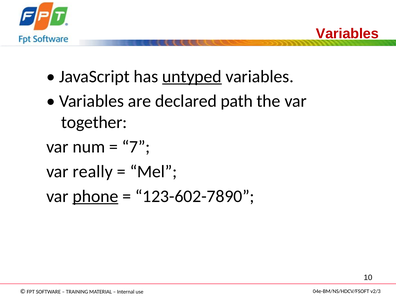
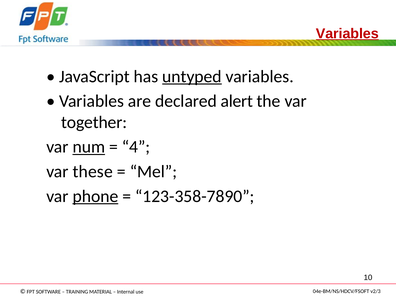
Variables underline: none -> present (347, 34)
path: path -> alert (237, 101)
num underline: none -> present (89, 147)
7: 7 -> 4 (136, 147)
really: really -> these (93, 172)
123-602-7890: 123-602-7890 -> 123-358-7890 (195, 196)
